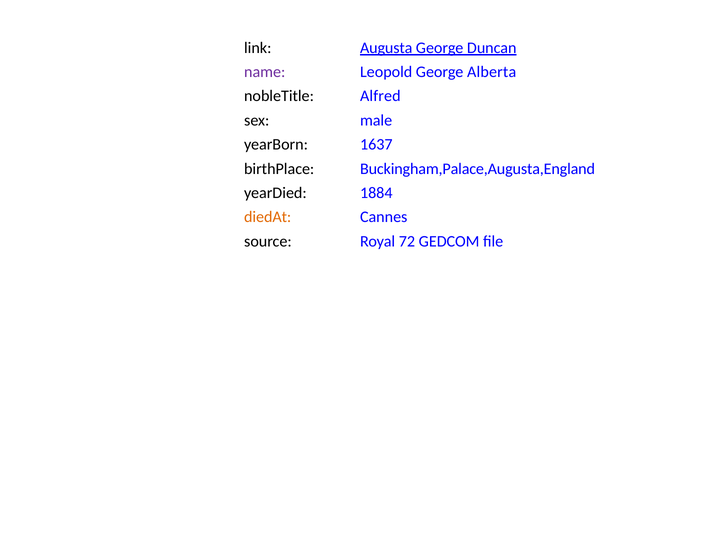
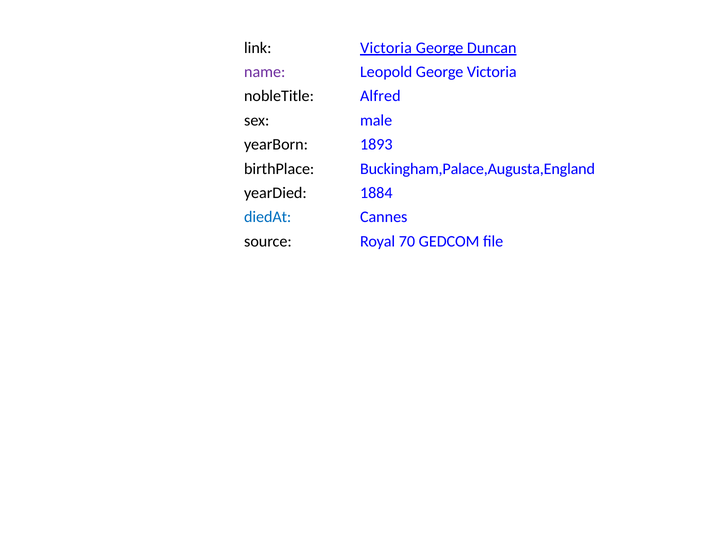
link Augusta: Augusta -> Victoria (386, 48)
George Alberta: Alberta -> Victoria (492, 72)
1637: 1637 -> 1893 (376, 145)
diedAt colour: orange -> blue (268, 217)
72: 72 -> 70 (407, 241)
